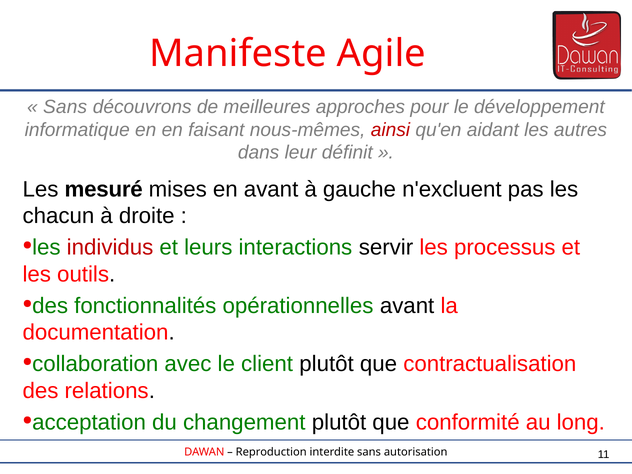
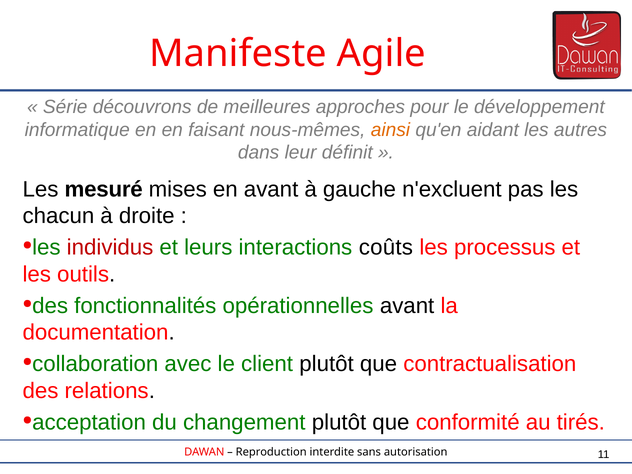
Sans: Sans -> Série (65, 107)
ainsi colour: red -> orange (390, 130)
servir: servir -> coûts (386, 247)
long: long -> tirés (581, 422)
